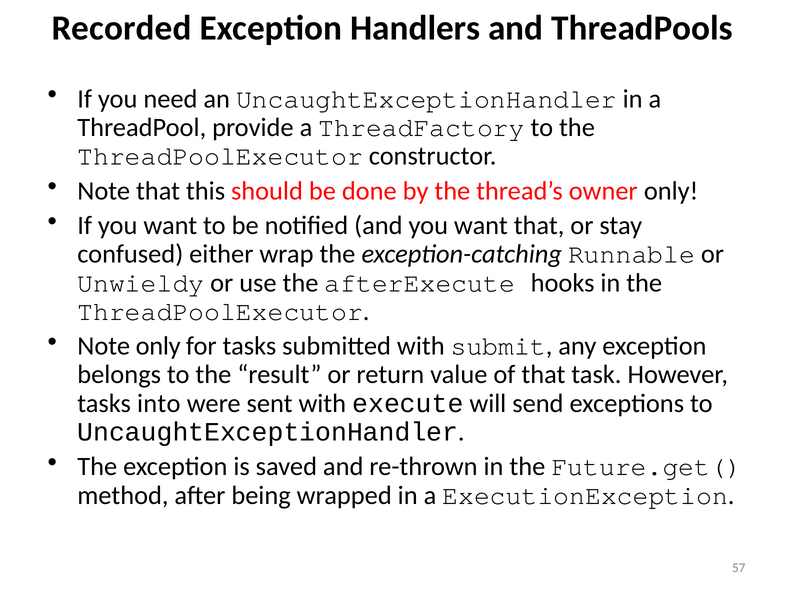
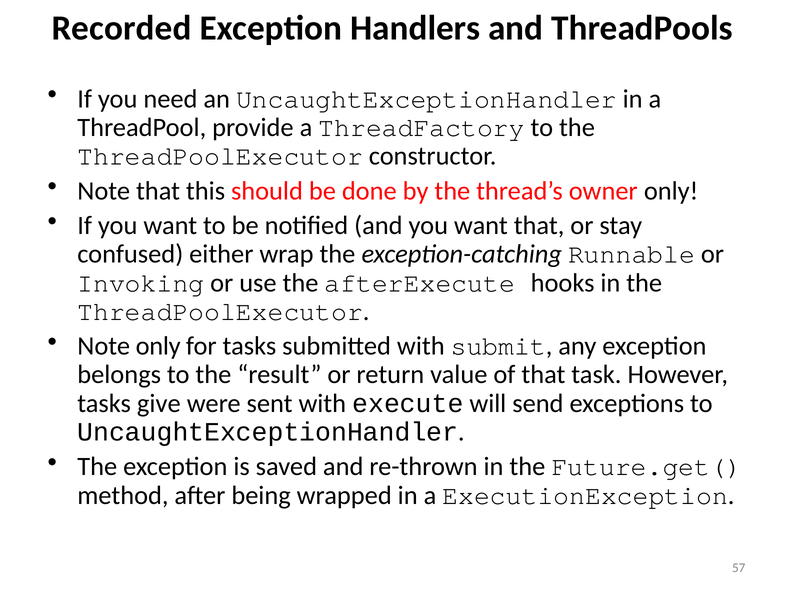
Unwieldy: Unwieldy -> Invoking (141, 283)
into: into -> give (159, 403)
